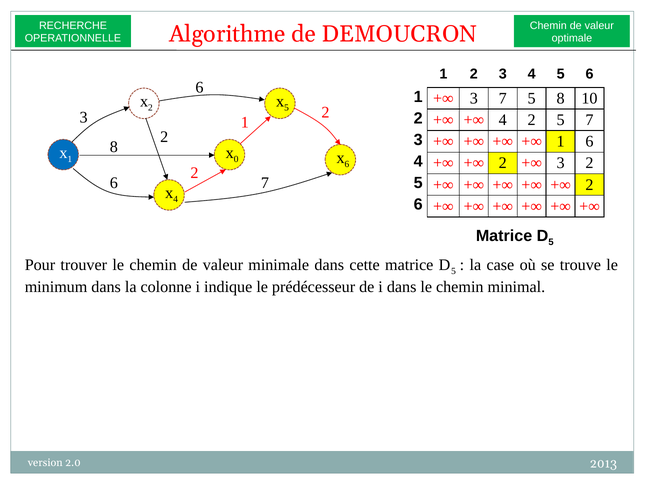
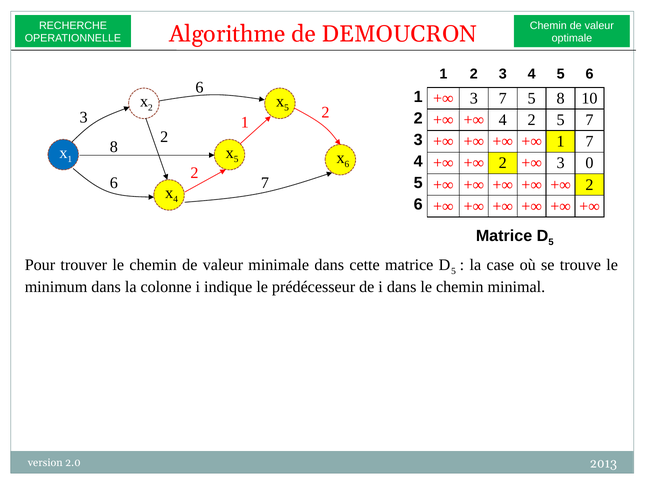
6: 6 -> 7 (589, 141)
0: 0 -> 5 (236, 159)
3 2: 2 -> 0 (589, 163)
